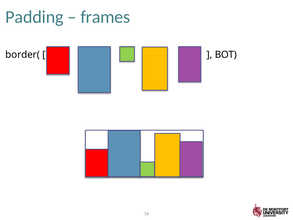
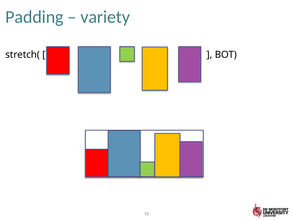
frames: frames -> variety (105, 17)
border(: border( -> stretch( (23, 55)
